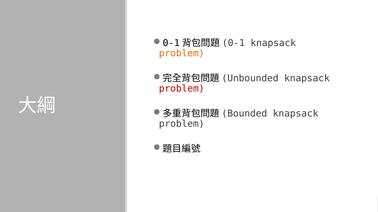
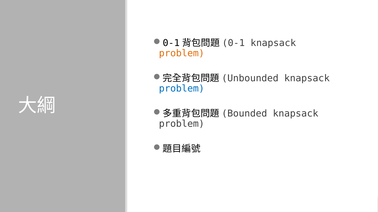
problem colour: red -> blue (182, 89)
